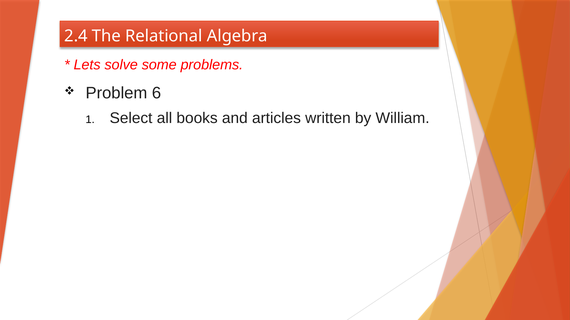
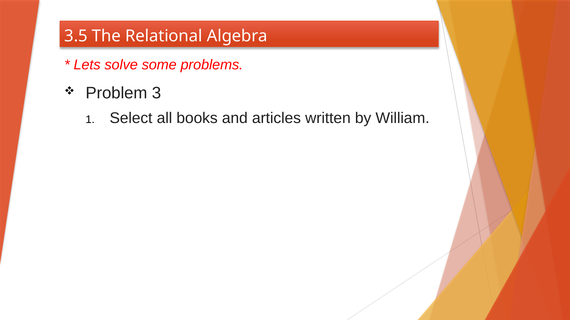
2.4: 2.4 -> 3.5 (76, 36)
6: 6 -> 3 (157, 93)
